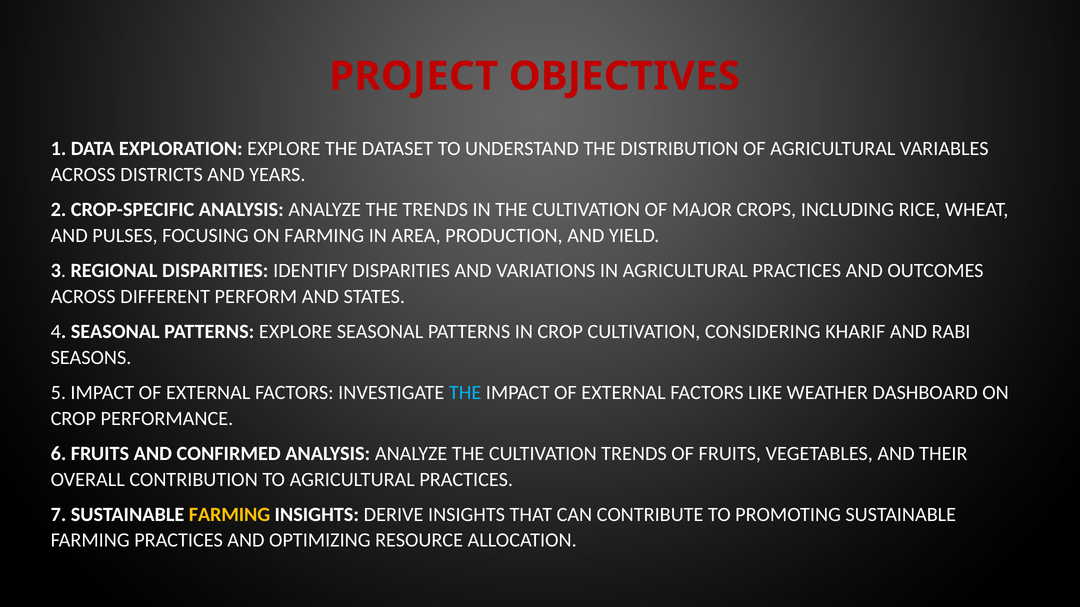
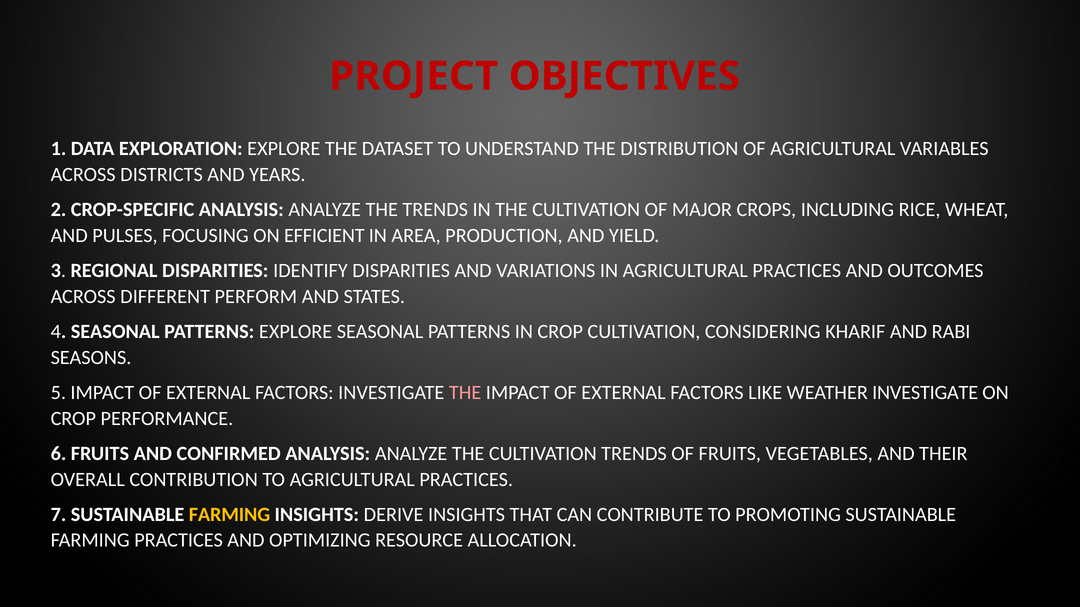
ON FARMING: FARMING -> EFFICIENT (324, 236)
THE colour: light blue -> pink (465, 393)
WEATHER DASHBOARD: DASHBOARD -> INVESTIGATE (925, 393)
